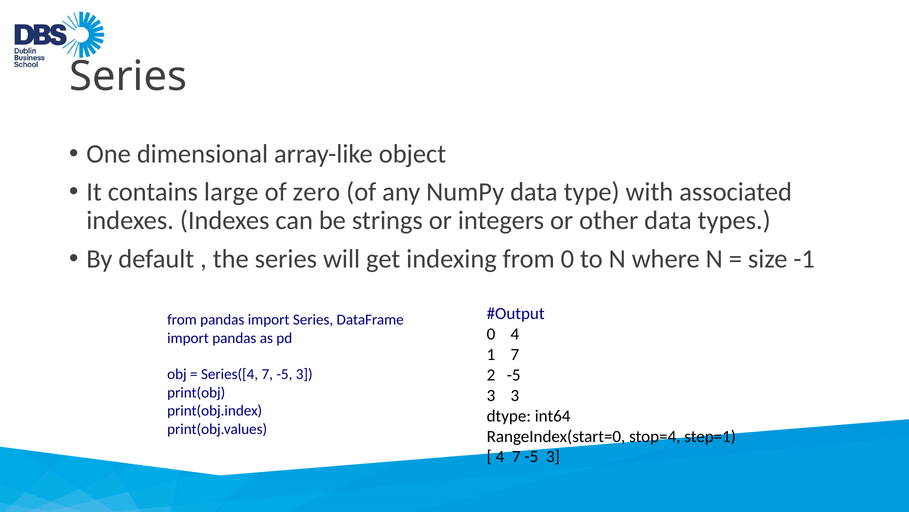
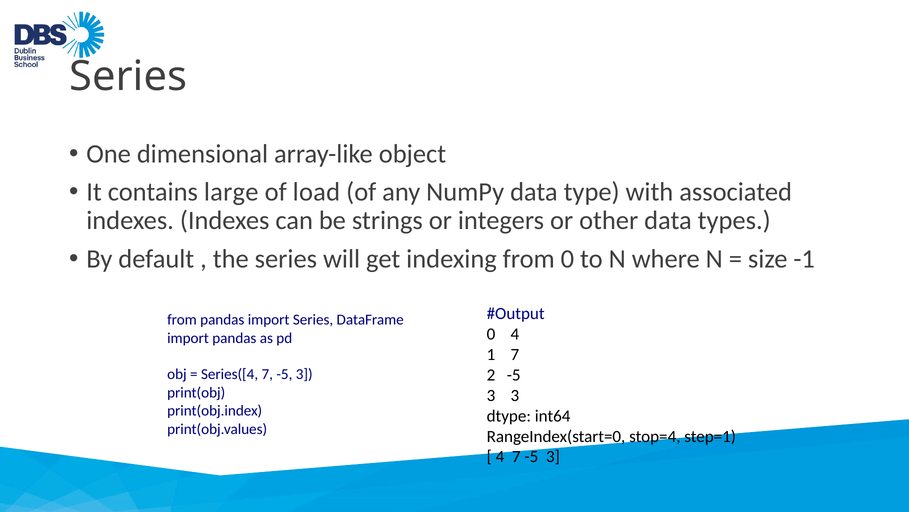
zero: zero -> load (316, 192)
